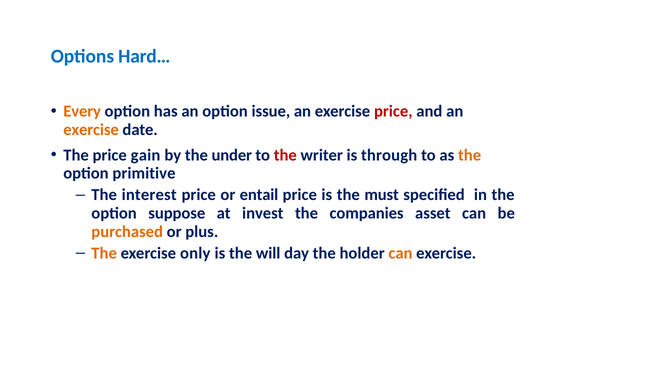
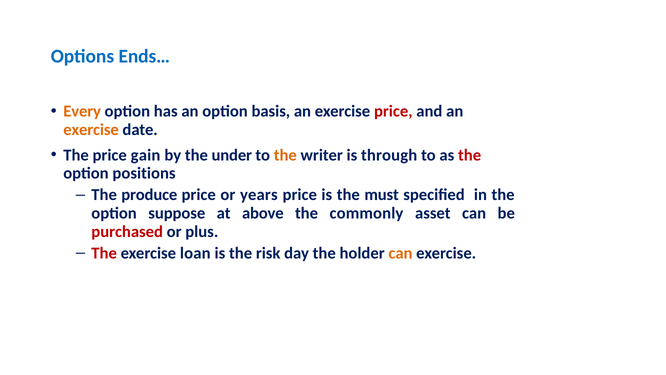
Hard…: Hard… -> Ends… (144, 56)
issue: issue -> basis (271, 111)
the colour: red -> orange (285, 155)
the colour: orange -> red (470, 155)
primitive: primitive -> positions (144, 173)
interest: interest -> produce (149, 195)
entail: entail -> years (259, 195)
invest: invest -> above (263, 213)
companies: companies -> commonly (366, 213)
purchased colour: orange -> red (127, 231)
The colour: orange -> red (104, 253)
only: only -> loan (195, 253)
will: will -> risk (268, 253)
